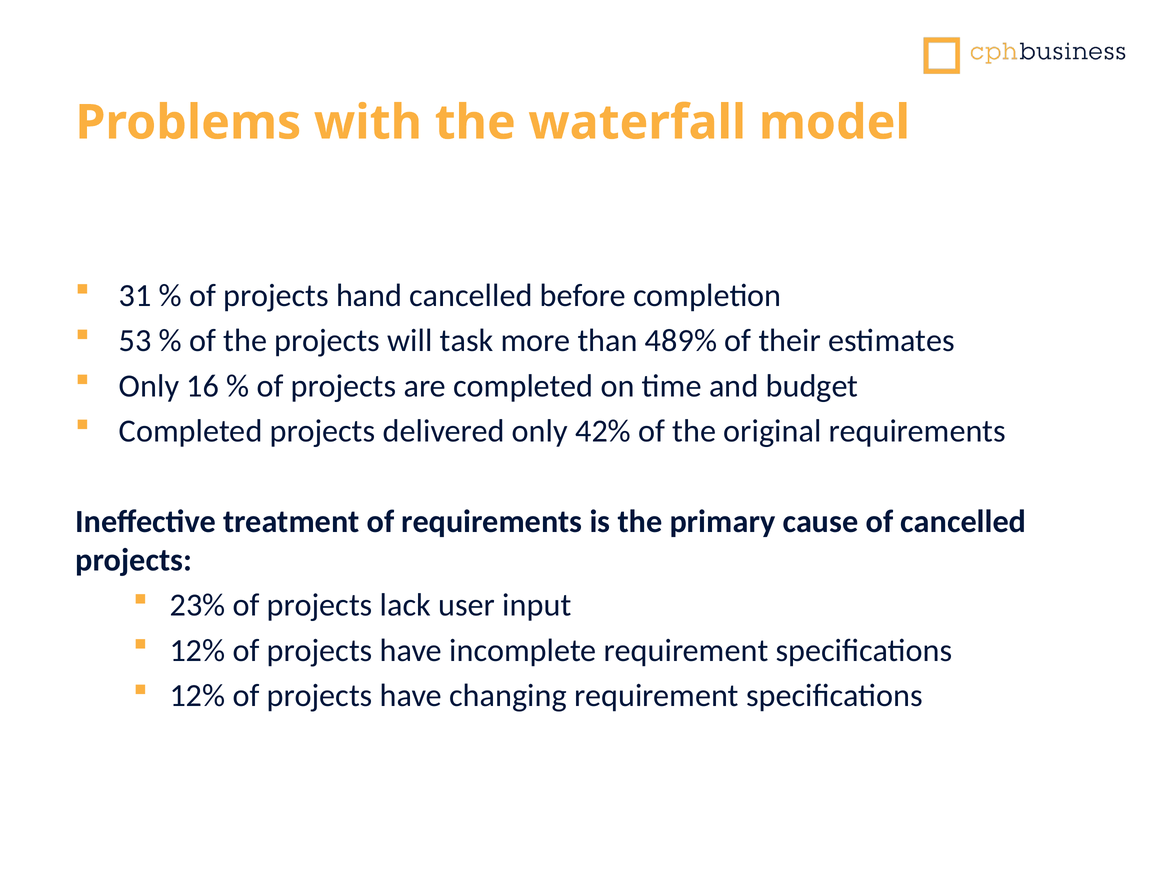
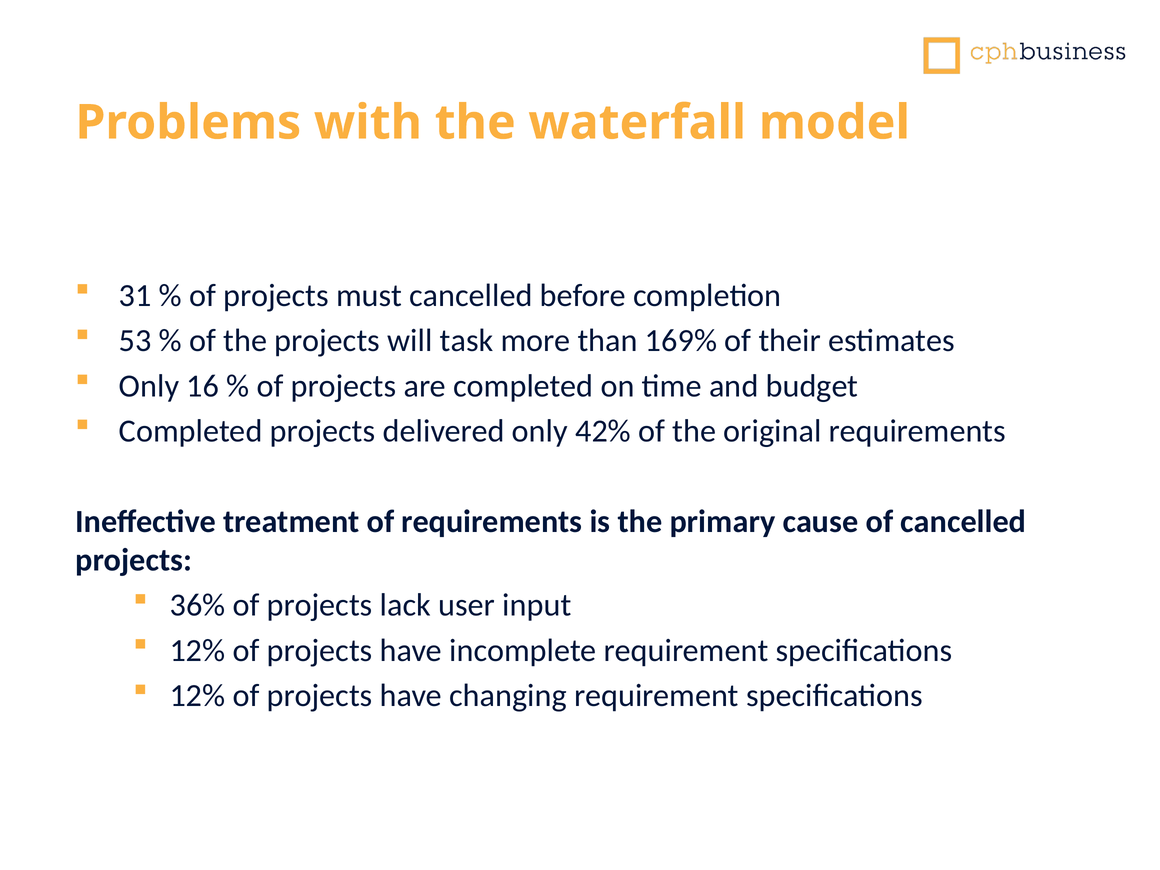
hand: hand -> must (369, 296)
489%: 489% -> 169% (681, 341)
23%: 23% -> 36% (198, 605)
